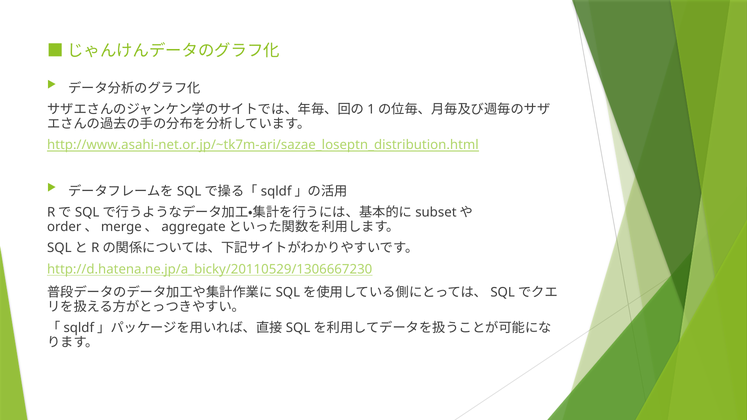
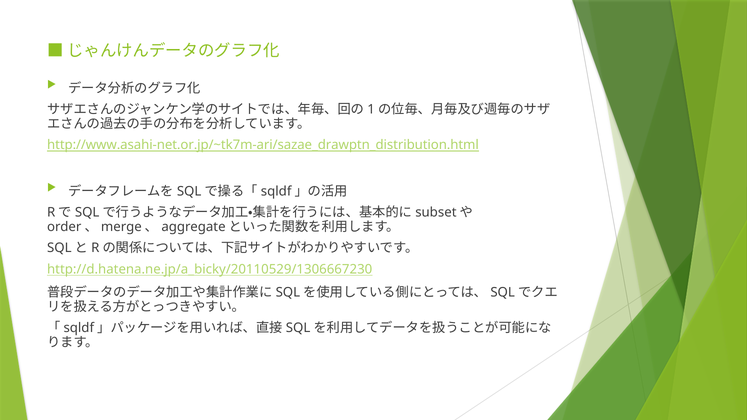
http://www.asahi-net.or.jp/~tk7m-ari/sazae_loseptn_distribution.html: http://www.asahi-net.or.jp/~tk7m-ari/sazae_loseptn_distribution.html -> http://www.asahi-net.or.jp/~tk7m-ari/sazae_drawptn_distribution.html (263, 145)
